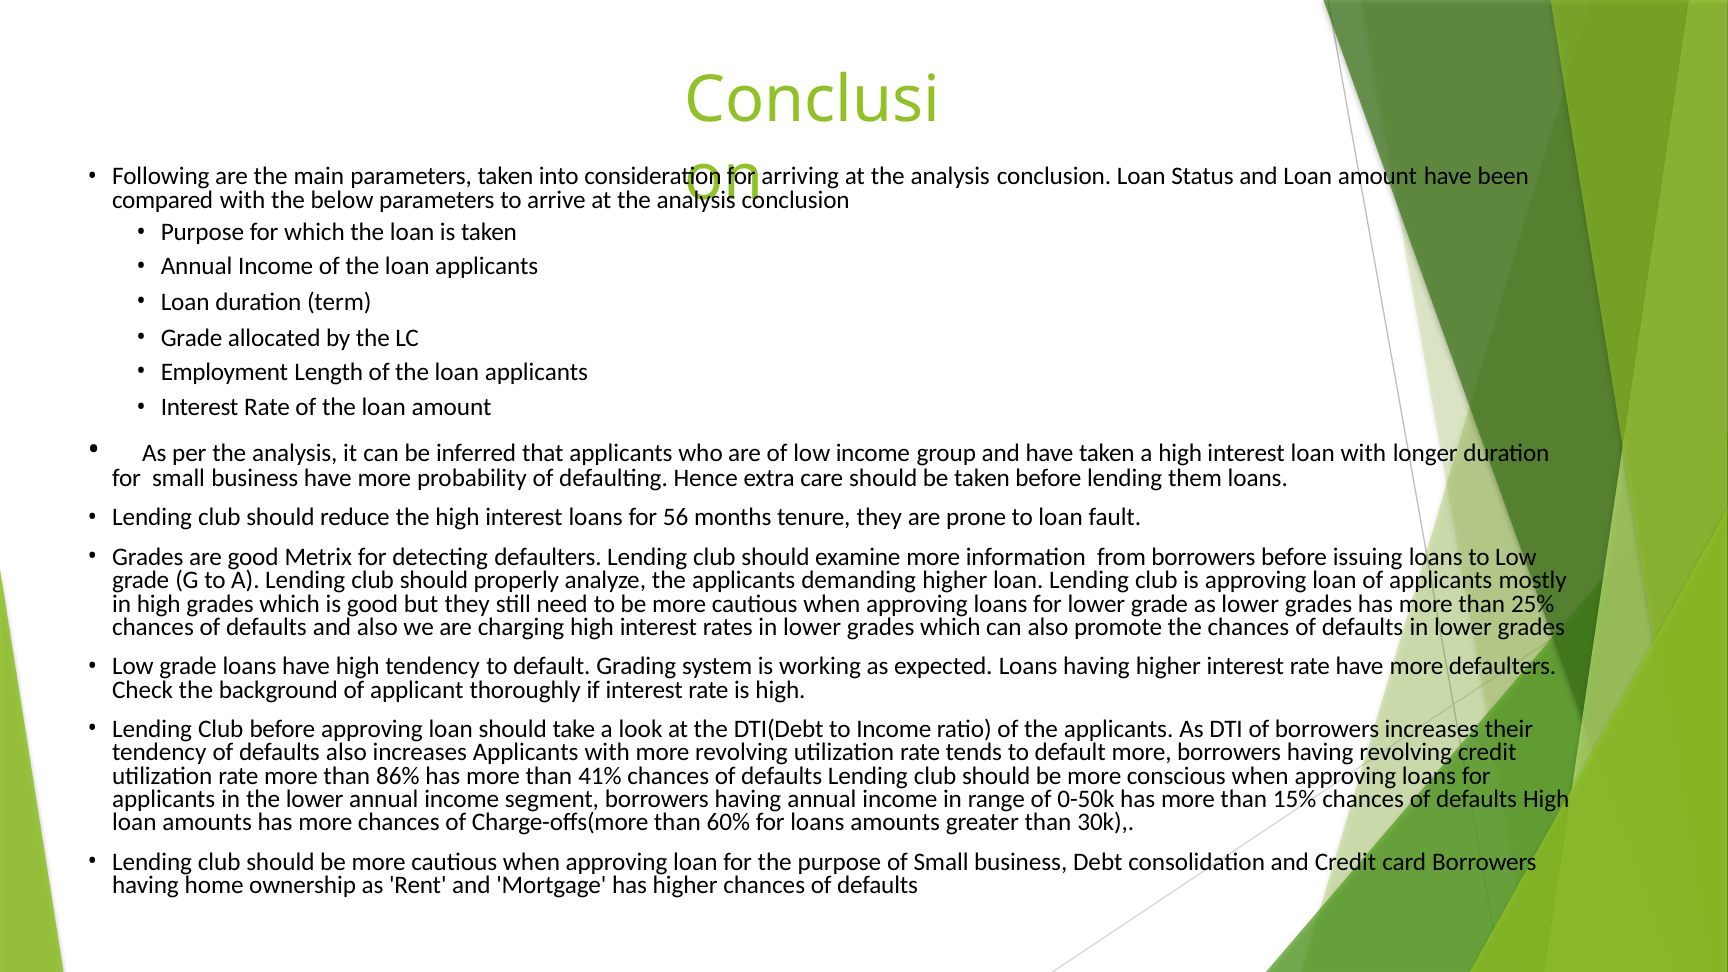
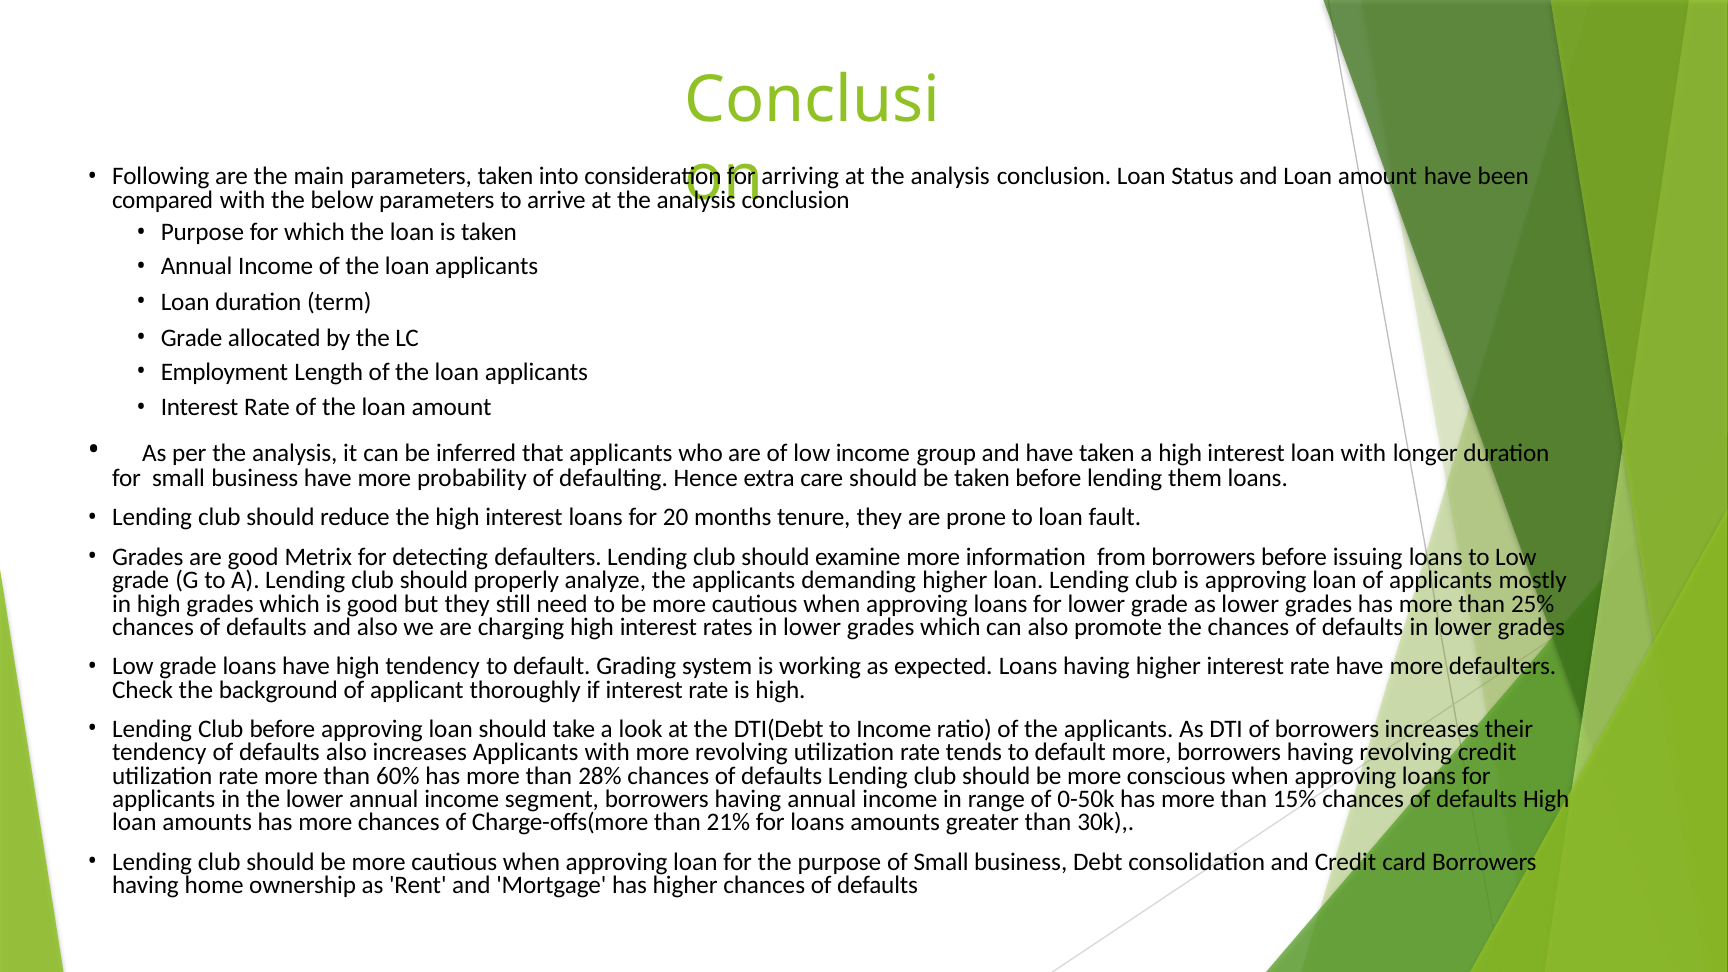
56: 56 -> 20 (676, 517)
86%: 86% -> 60% (398, 776)
41%: 41% -> 28% (600, 776)
60%: 60% -> 21% (728, 822)
